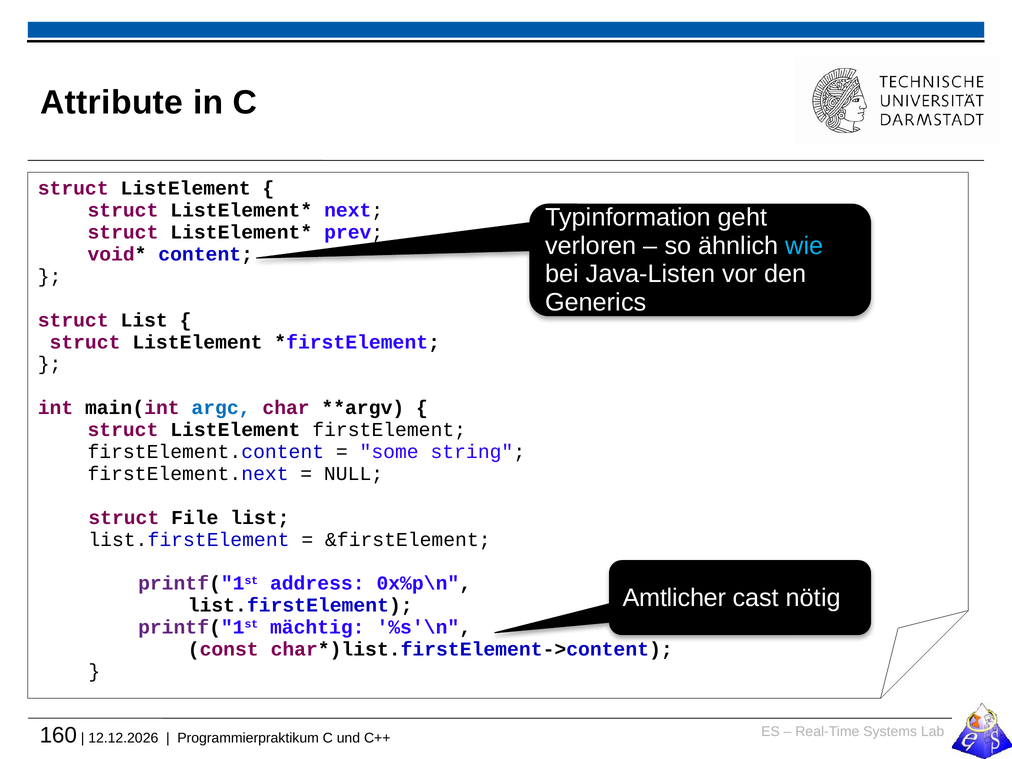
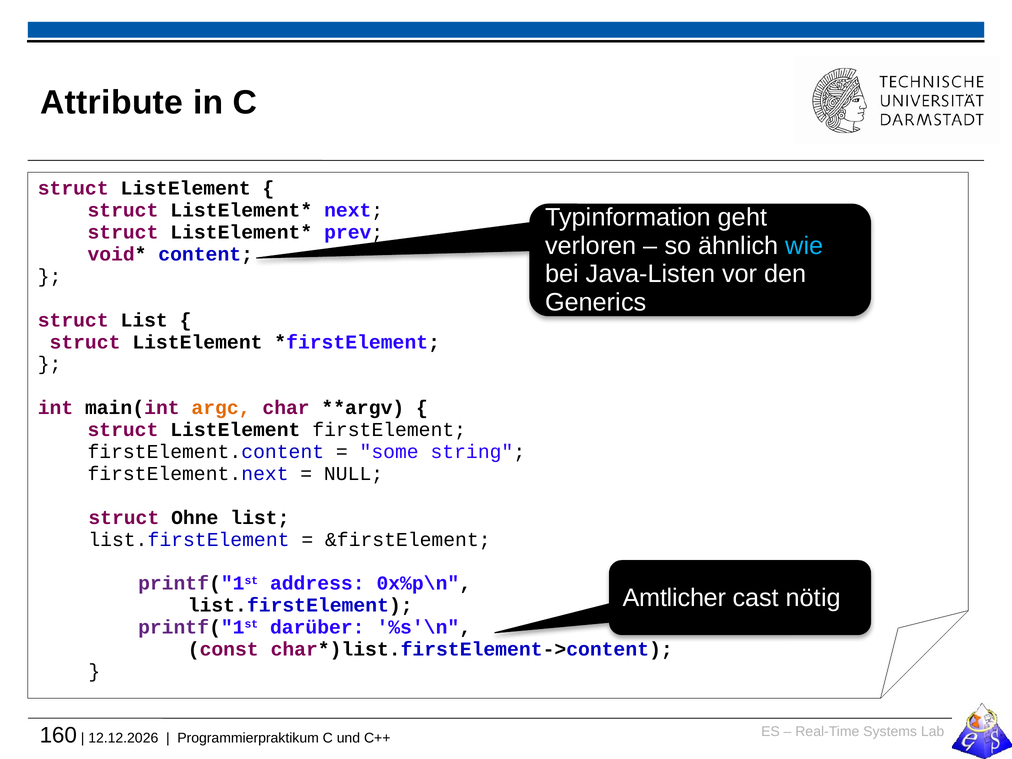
argc colour: blue -> orange (221, 408)
File: File -> Ohne (195, 518)
mächtig: mächtig -> darüber (317, 627)
